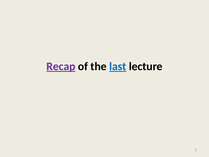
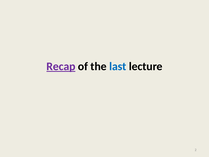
last underline: present -> none (118, 66)
